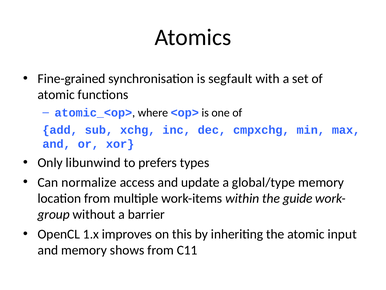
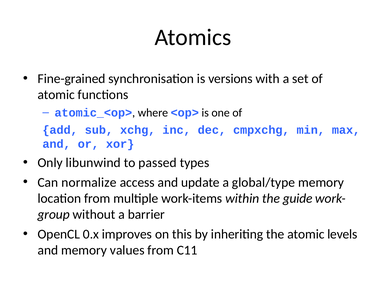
segfault: segfault -> versions (230, 78)
prefers: prefers -> passed (158, 163)
1.x: 1.x -> 0.x (91, 234)
input: input -> levels (342, 234)
shows: shows -> values (127, 250)
